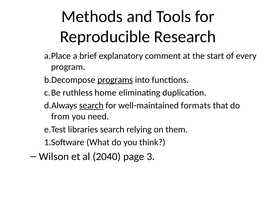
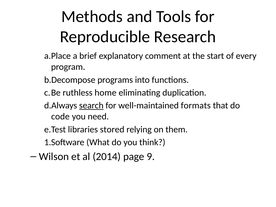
programs underline: present -> none (115, 80)
from: from -> code (60, 117)
libraries search: search -> stored (112, 129)
2040: 2040 -> 2014 (107, 157)
3: 3 -> 9 (151, 157)
